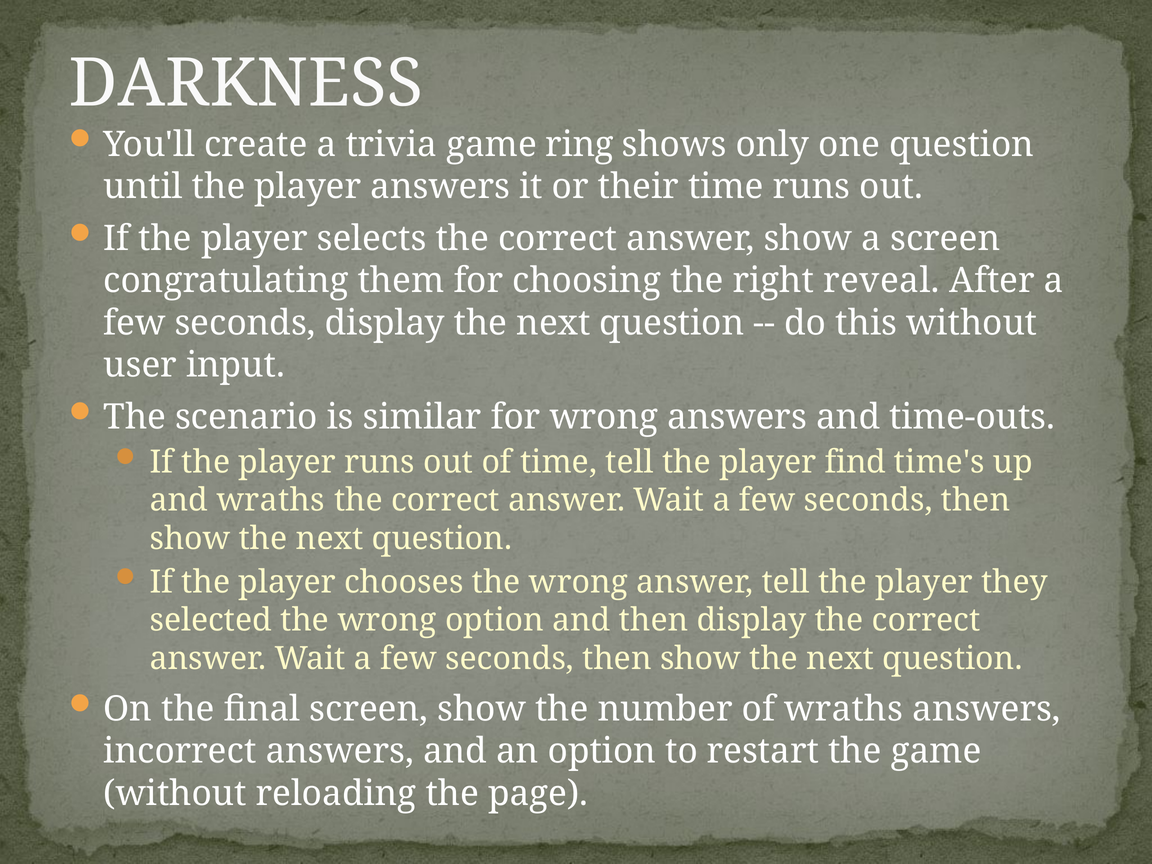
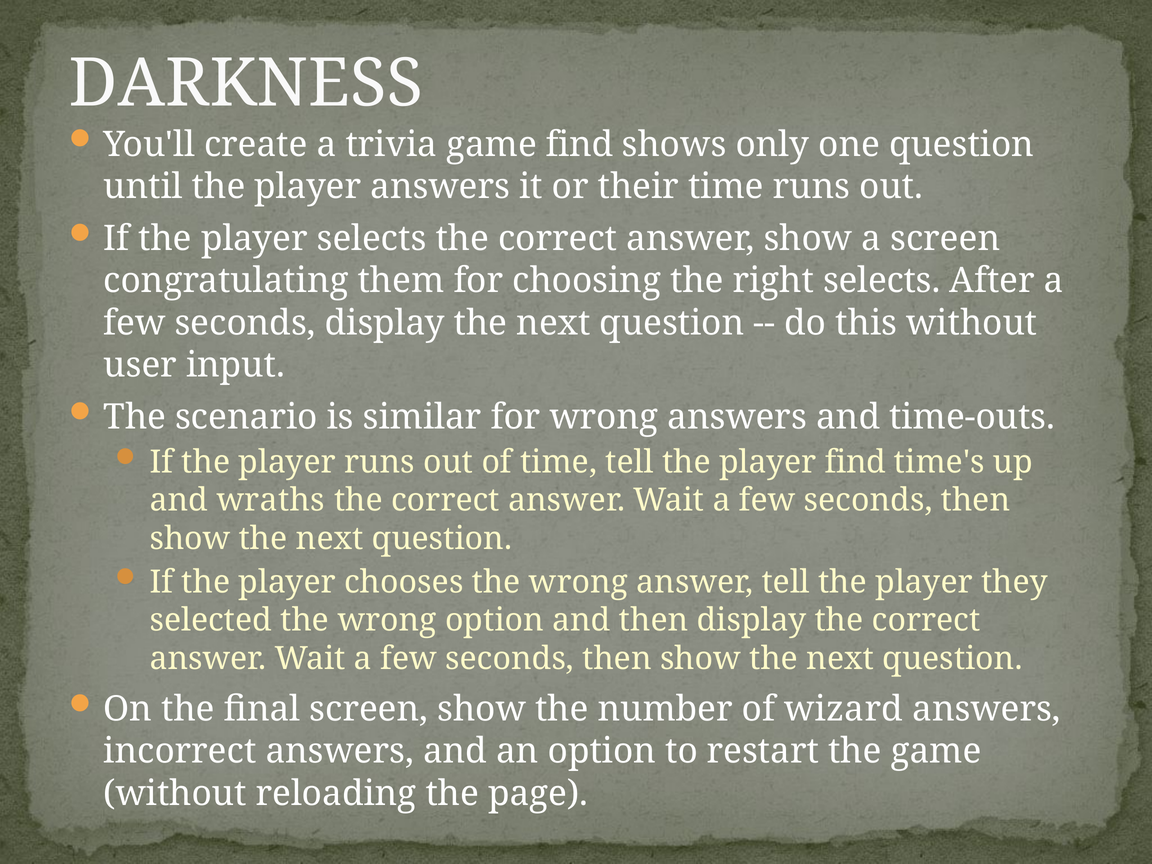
game ring: ring -> find (580, 144)
right reveal: reveal -> selects (882, 281)
of wraths: wraths -> wizard (844, 709)
